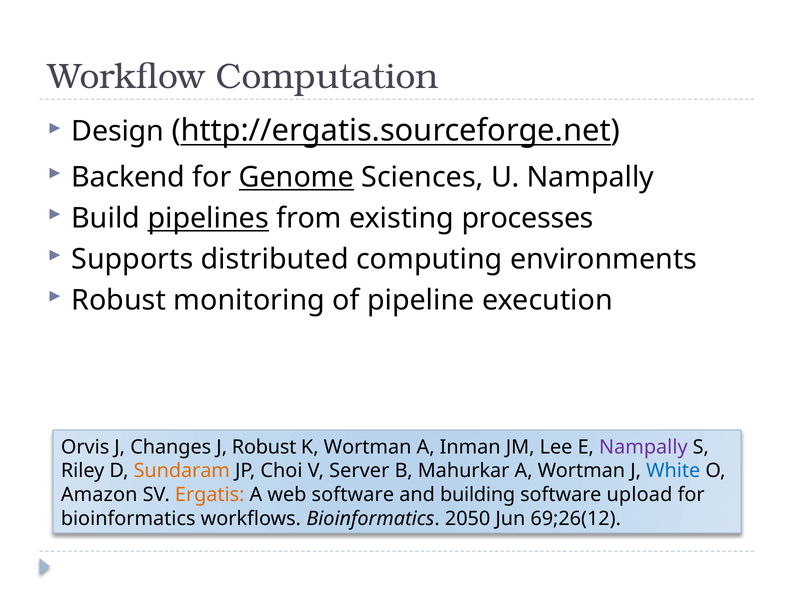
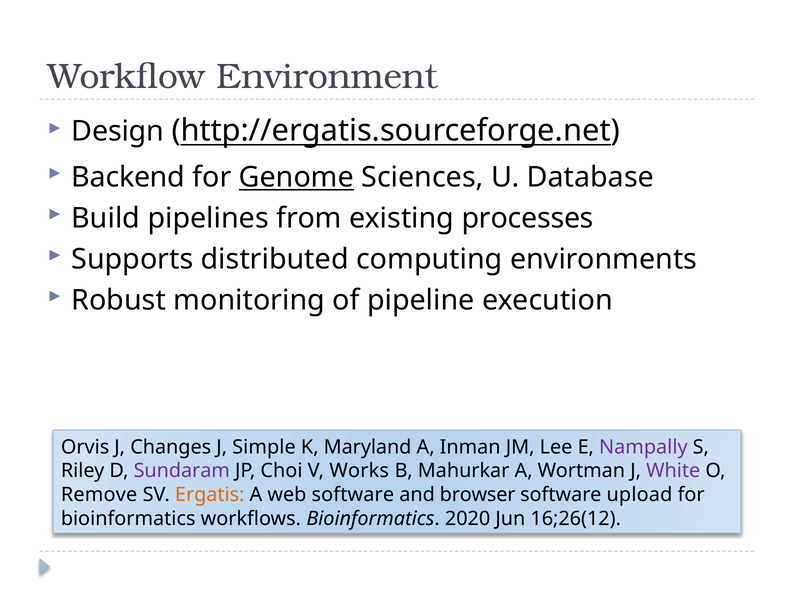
Computation: Computation -> Environment (327, 77)
U Nampally: Nampally -> Database (590, 178)
pipelines underline: present -> none (208, 219)
J Robust: Robust -> Simple (264, 448)
K Wortman: Wortman -> Maryland (368, 448)
Sundaram colour: orange -> purple (182, 471)
Server: Server -> Works (359, 471)
White colour: blue -> purple (673, 471)
Amazon: Amazon -> Remove (99, 495)
building: building -> browser (478, 495)
2050: 2050 -> 2020 (468, 519)
69;26(12: 69;26(12 -> 16;26(12 (576, 519)
